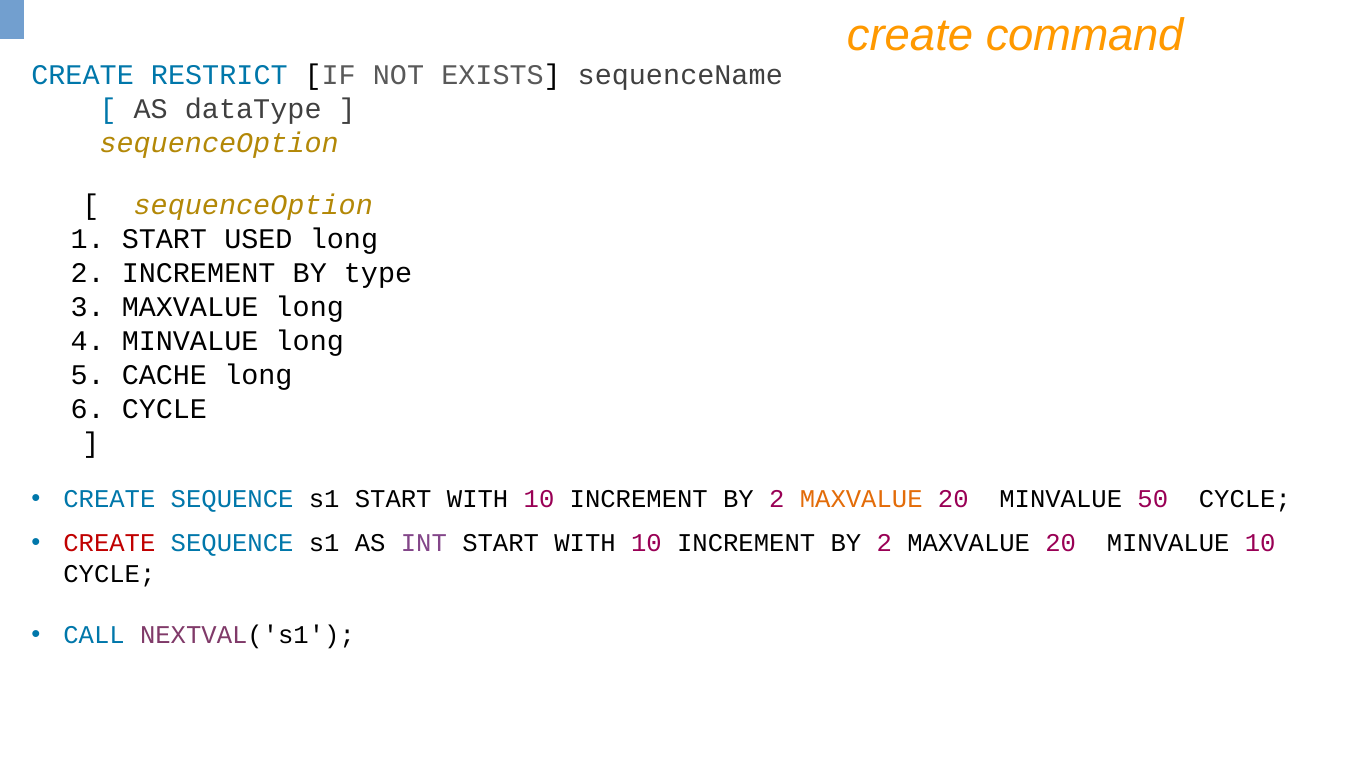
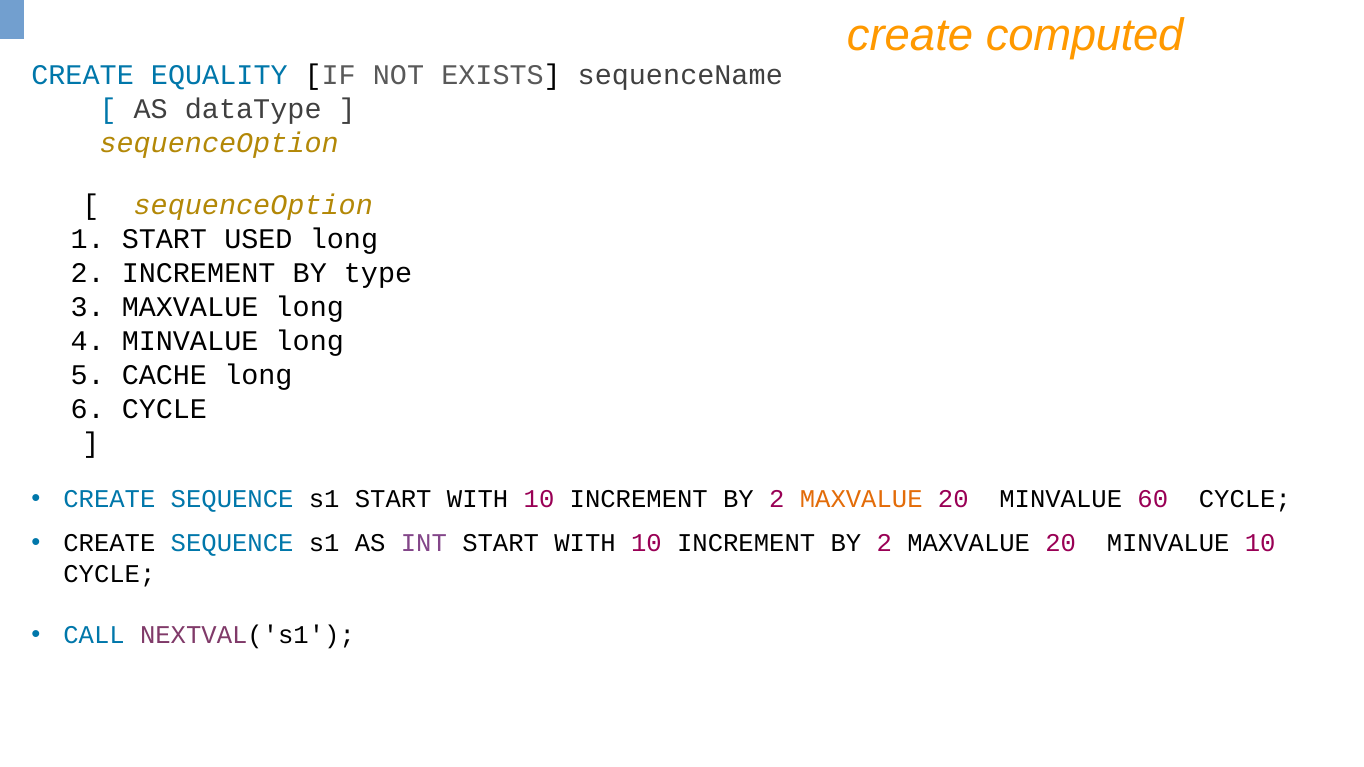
command: command -> computed (1085, 35)
RESTRICT: RESTRICT -> EQUALITY (219, 75)
50: 50 -> 60 (1153, 499)
CREATE colour: red -> black (109, 544)
